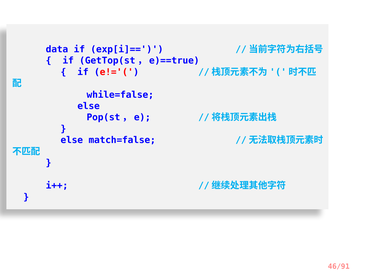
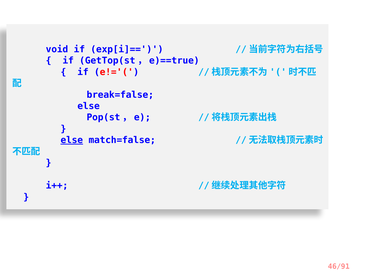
data: data -> void (57, 49)
while=false: while=false -> break=false (120, 95)
else underline: none -> present (72, 140)
